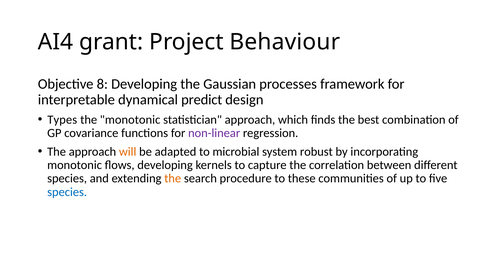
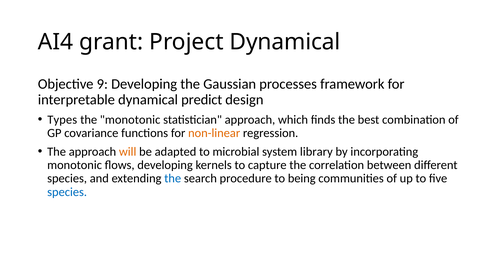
Project Behaviour: Behaviour -> Dynamical (285, 42)
8: 8 -> 9 (102, 84)
non-linear colour: purple -> orange (214, 133)
robust: robust -> library (316, 151)
the colour: orange -> blue (173, 178)
these: these -> being (302, 178)
